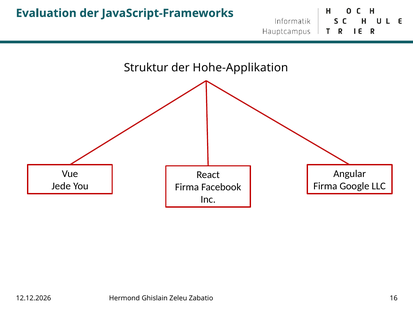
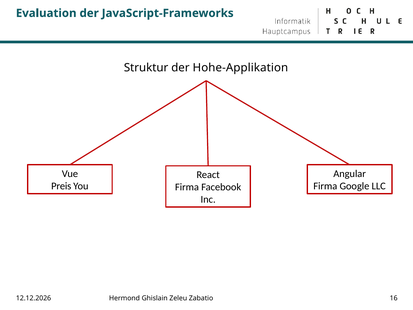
Jede: Jede -> Preis (61, 186)
